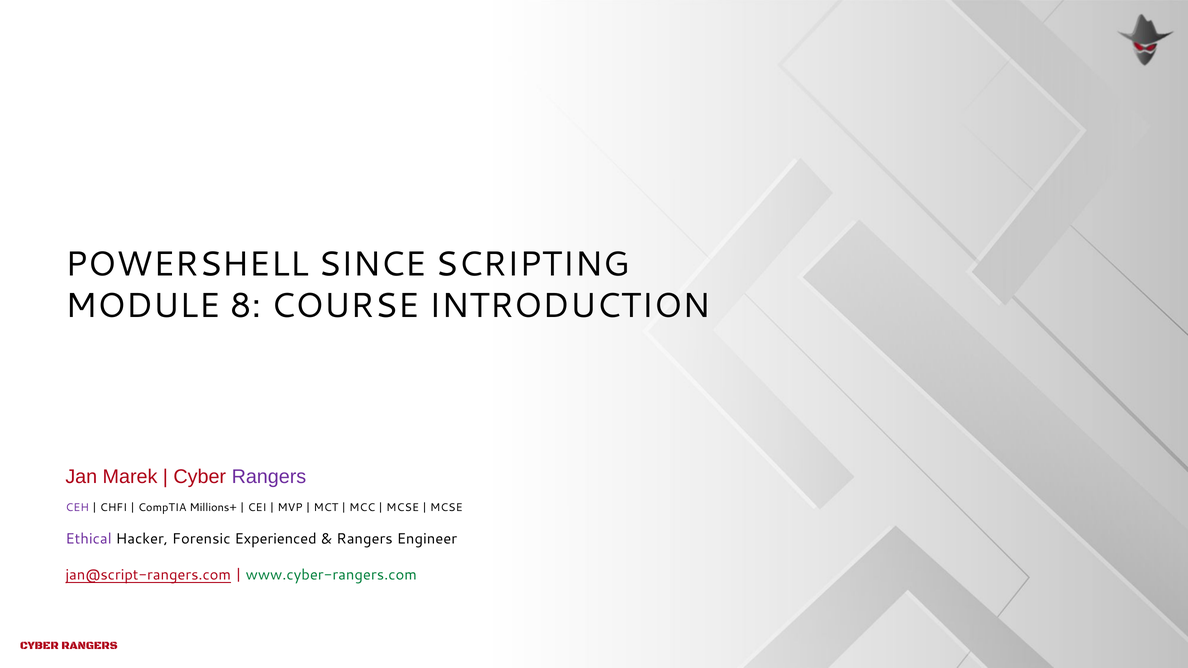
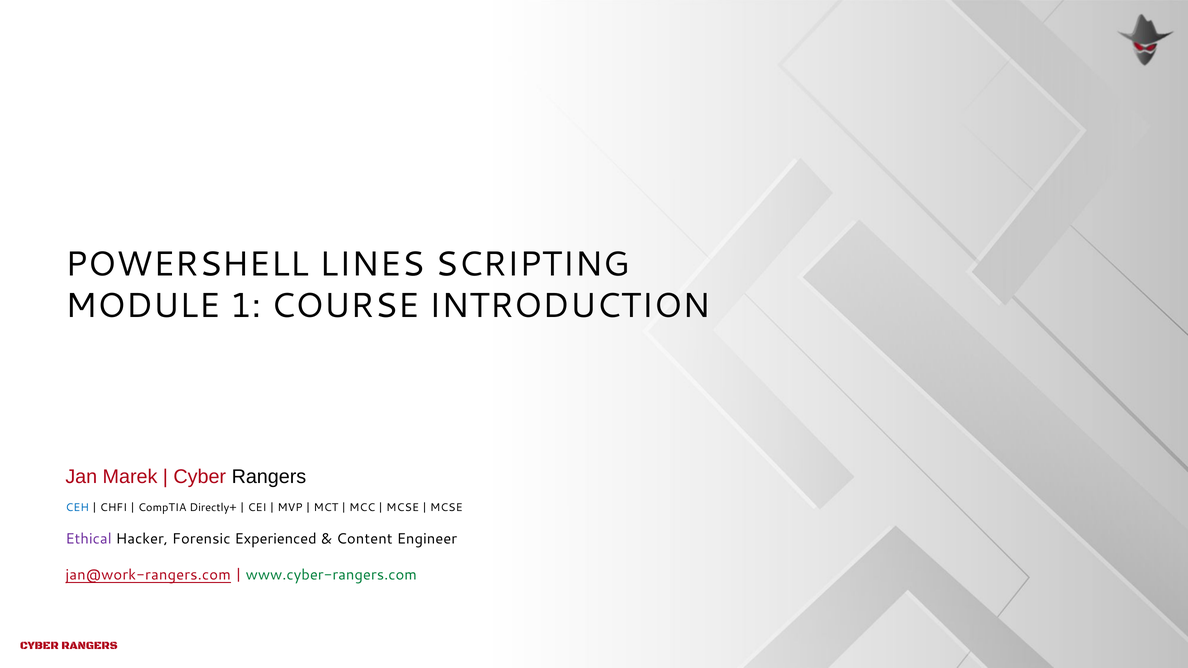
SINCE: SINCE -> LINES (372, 265)
8: 8 -> 1 (246, 306)
Rangers colour: purple -> black (269, 477)
CEH colour: purple -> blue (77, 508)
Millions+: Millions+ -> Directly+ (213, 508)
Rangers: Rangers -> Content (364, 539)
jan@script-rangers.com: jan@script-rangers.com -> jan@work-rangers.com (148, 575)
